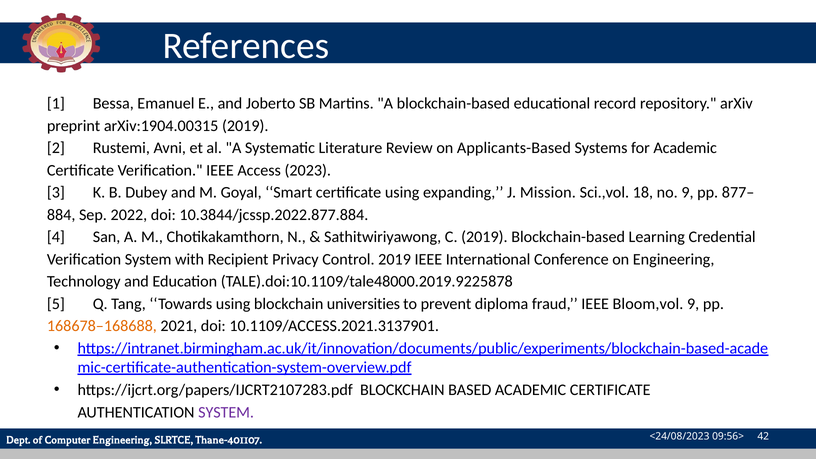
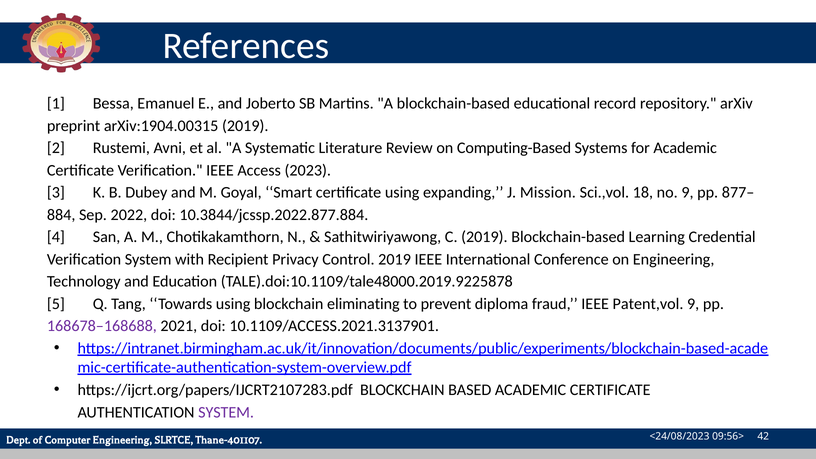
Applicants-Based: Applicants-Based -> Computing-Based (514, 148)
universities: universities -> eliminating (363, 304)
Bloom,vol: Bloom,vol -> Patent,vol (648, 304)
168678–168688 colour: orange -> purple (102, 326)
